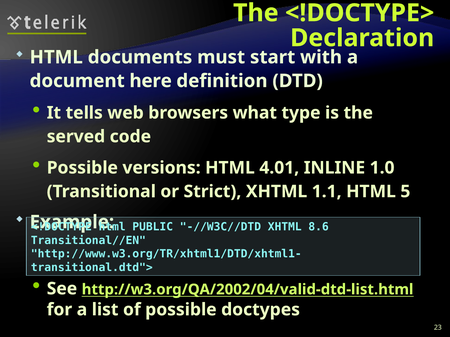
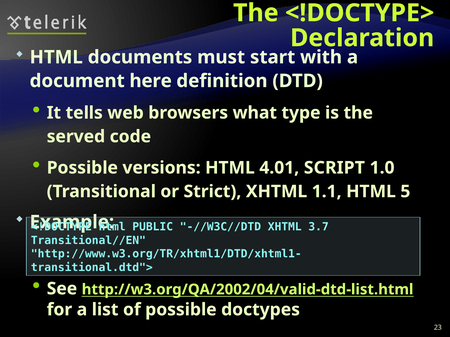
INLINE: INLINE -> SCRIPT (334, 168)
8.6: 8.6 -> 3.7 (319, 227)
